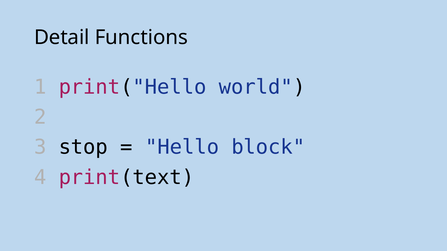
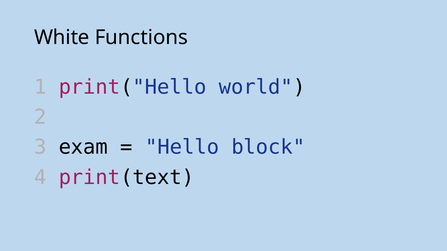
Detail: Detail -> White (62, 38)
stop: stop -> exam (83, 147)
